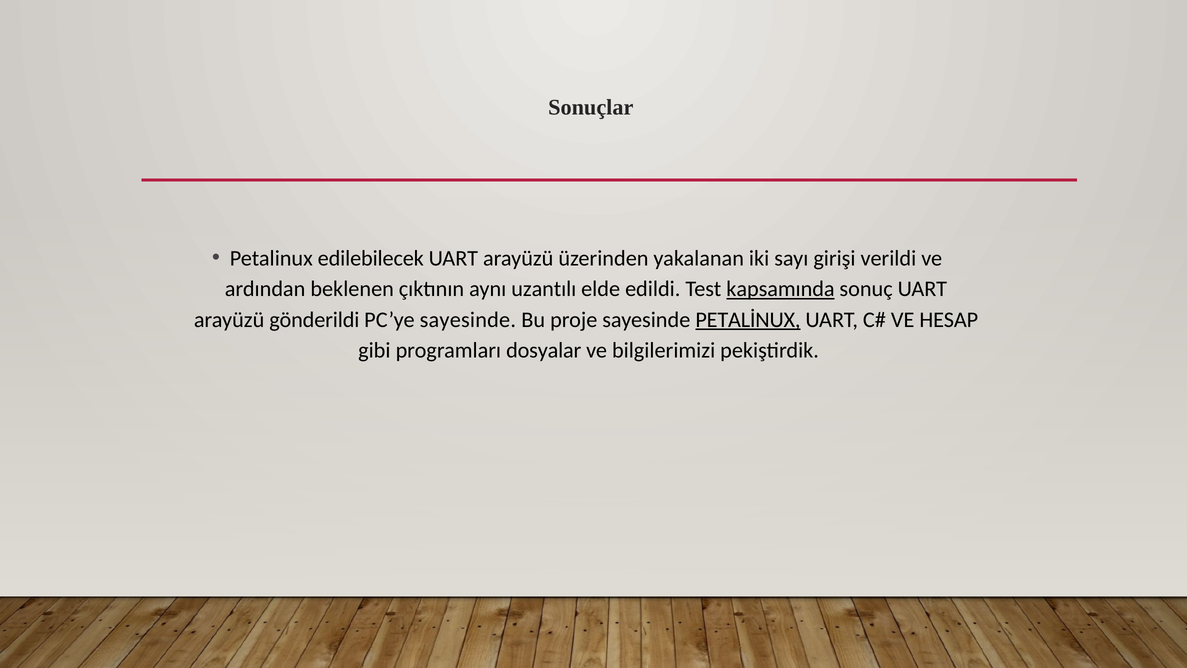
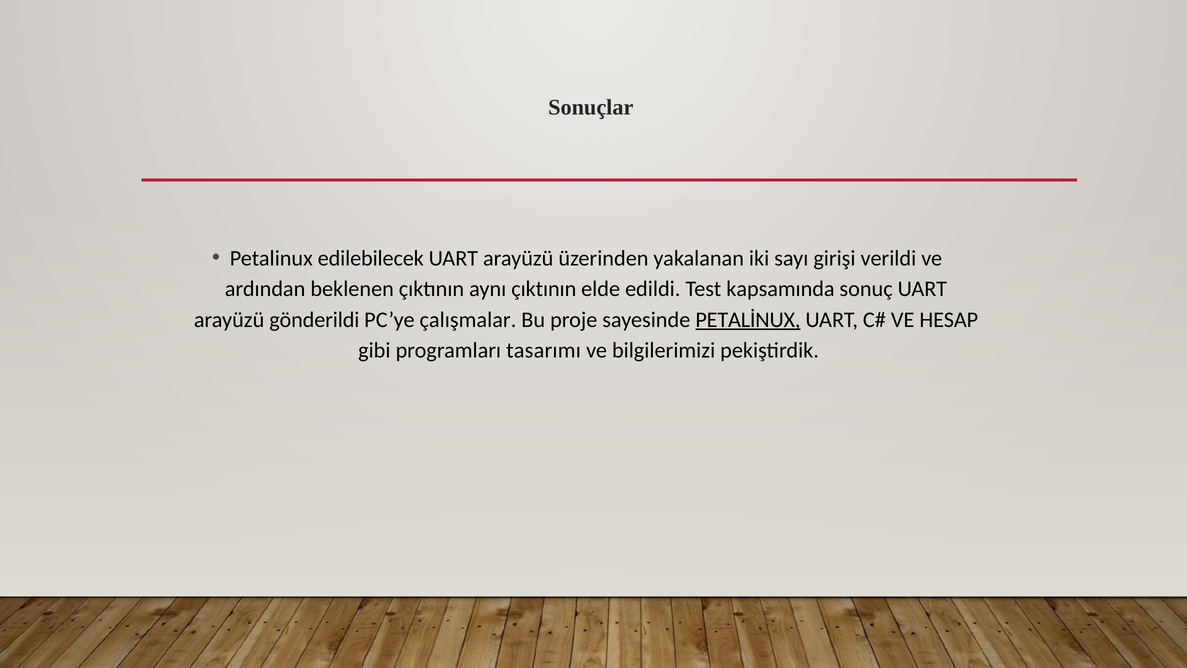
aynı uzantılı: uzantılı -> çıktının (544, 289)
kapsamında underline: present -> none (780, 289)
PC’ye sayesinde: sayesinde -> çalışmalar (468, 320)
dosyalar: dosyalar -> tasarımı (544, 350)
